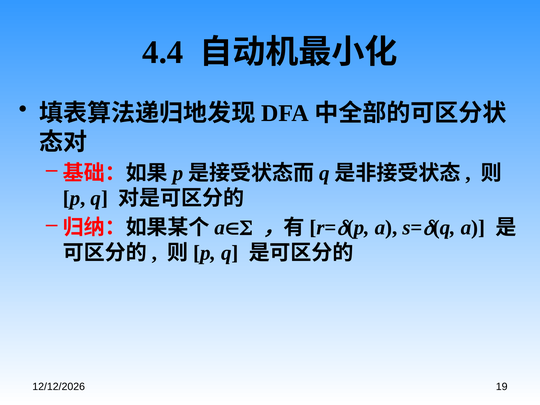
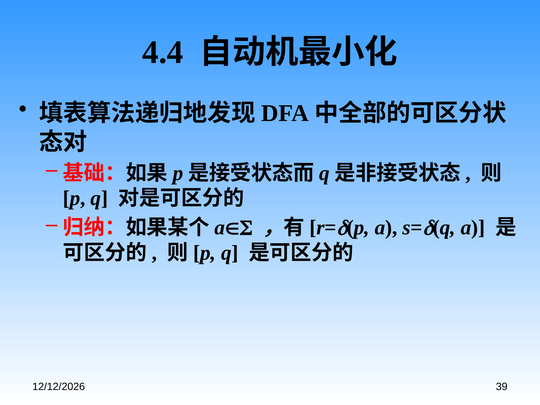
19: 19 -> 39 (502, 387)
